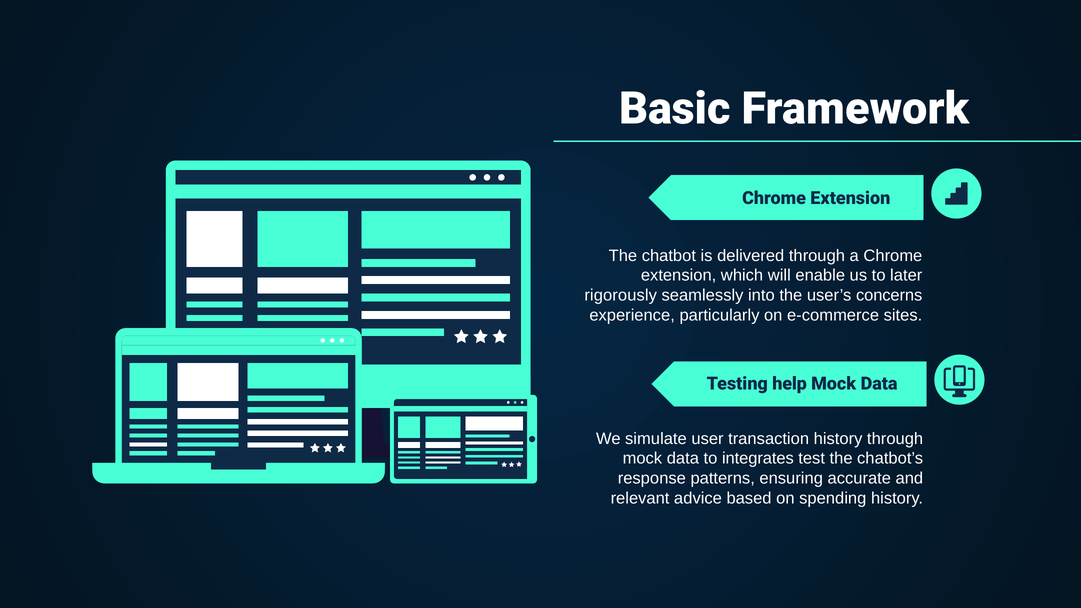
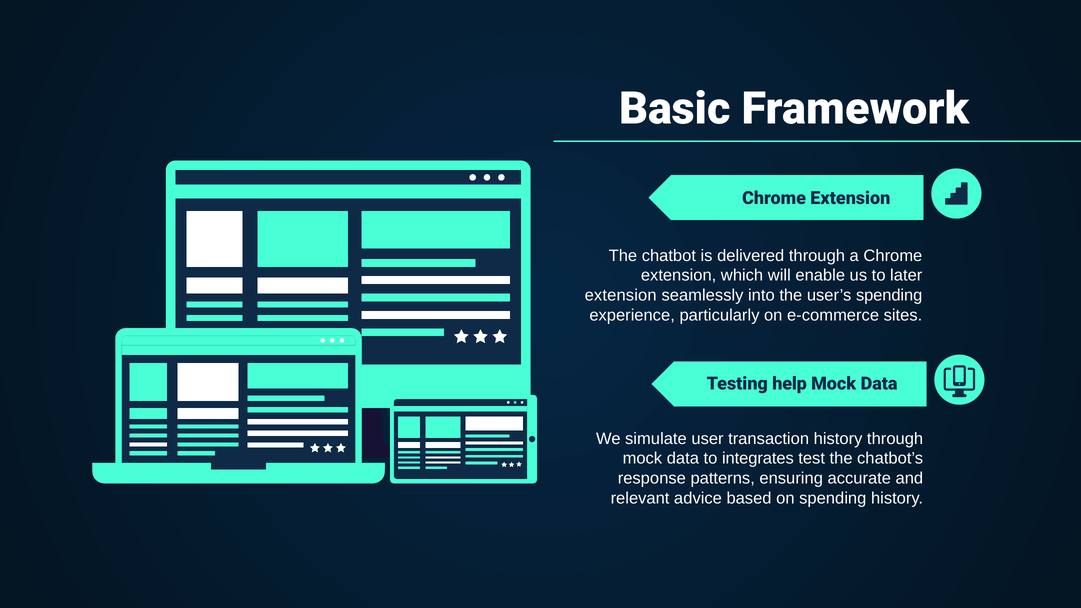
rigorously: rigorously -> extension (621, 295)
user’s concerns: concerns -> spending (889, 295)
